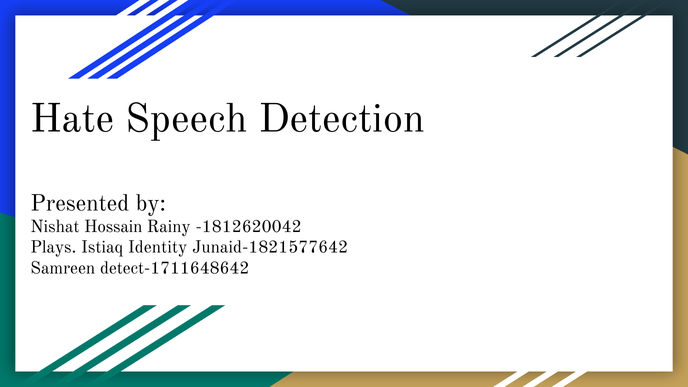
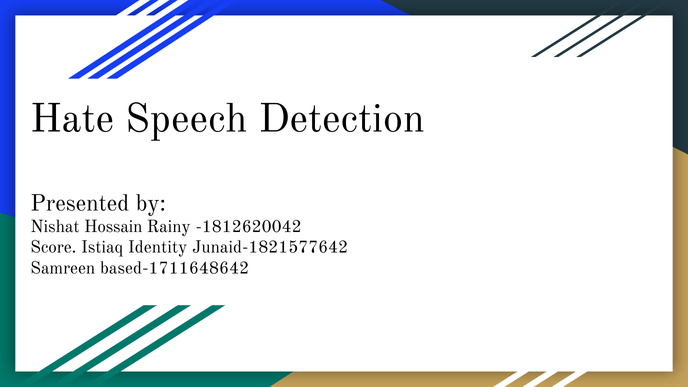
Plays: Plays -> Score (53, 247)
detect-1711648642: detect-1711648642 -> based-1711648642 (175, 268)
